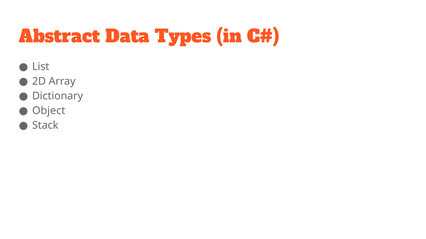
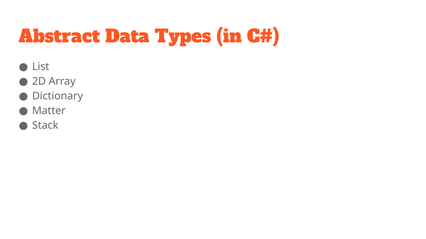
Object: Object -> Matter (49, 111)
